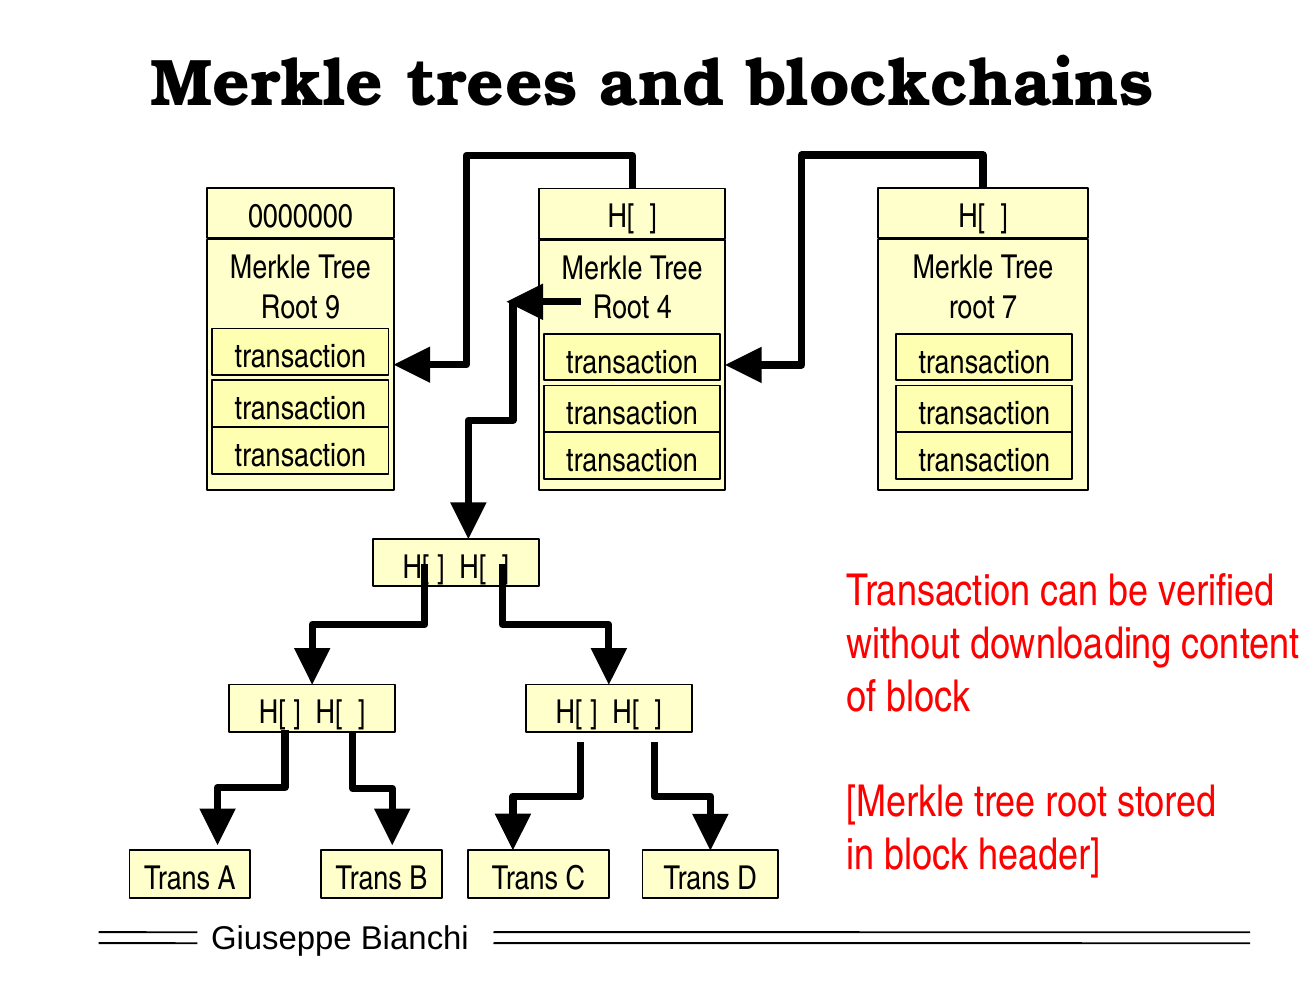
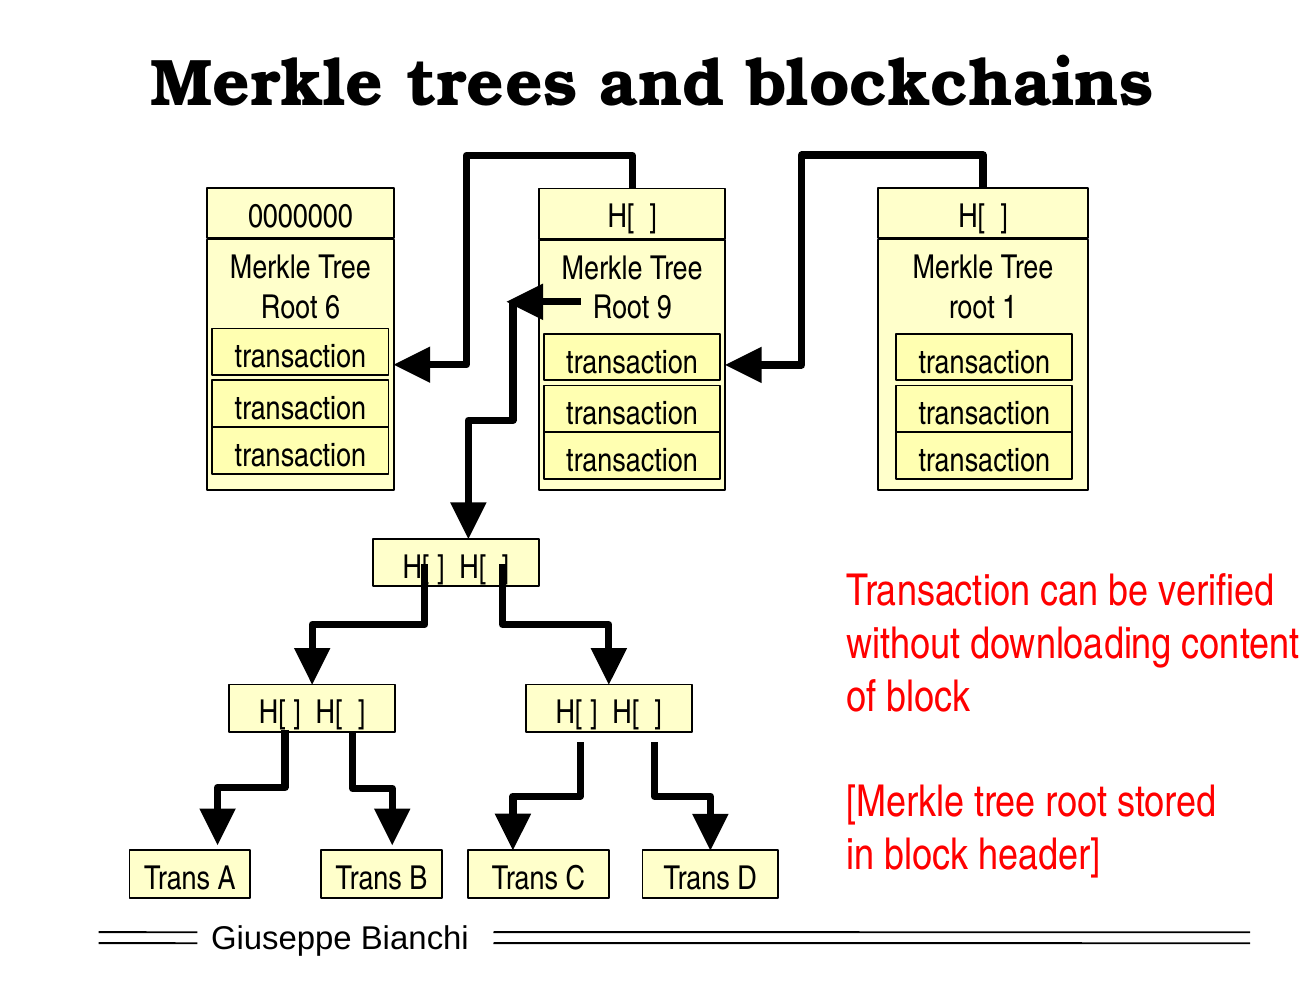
9: 9 -> 6 (333, 307)
7: 7 -> 1 (1010, 307)
4: 4 -> 9 (664, 308)
